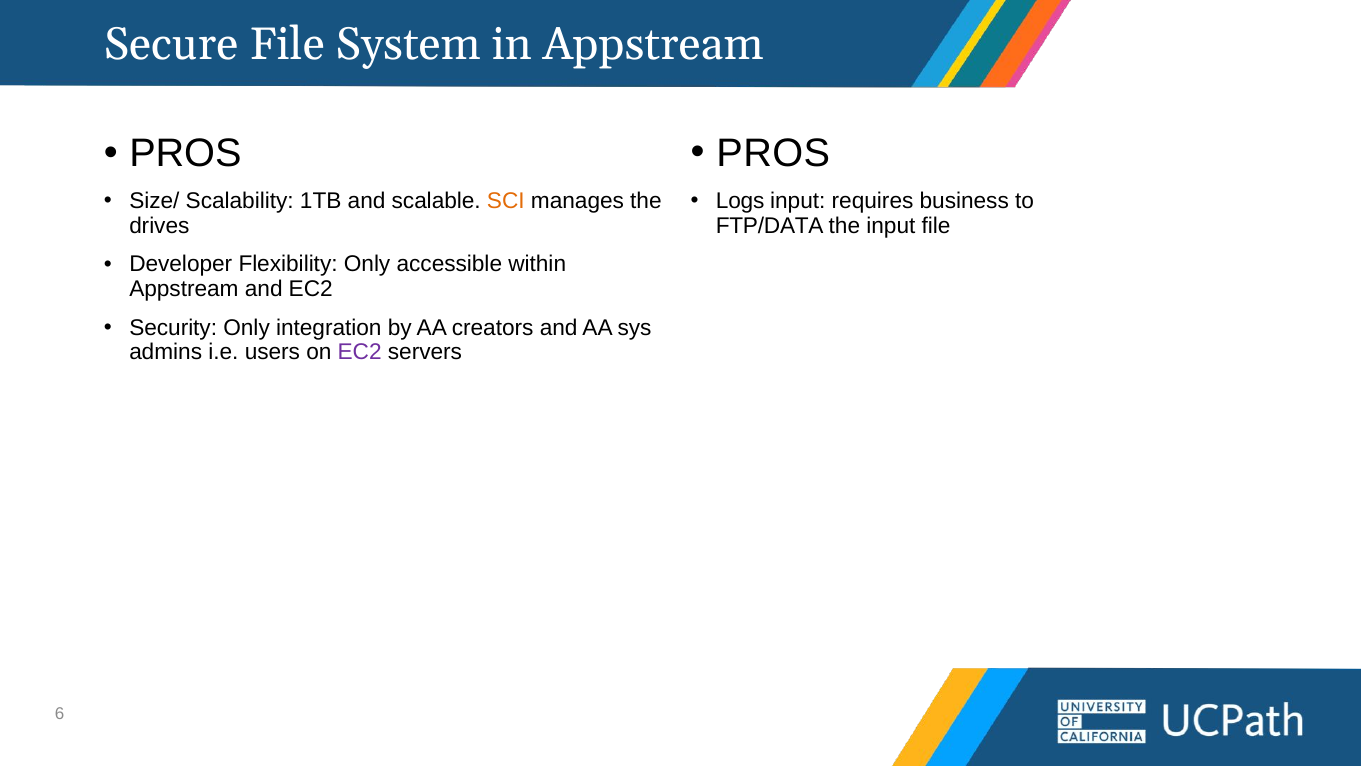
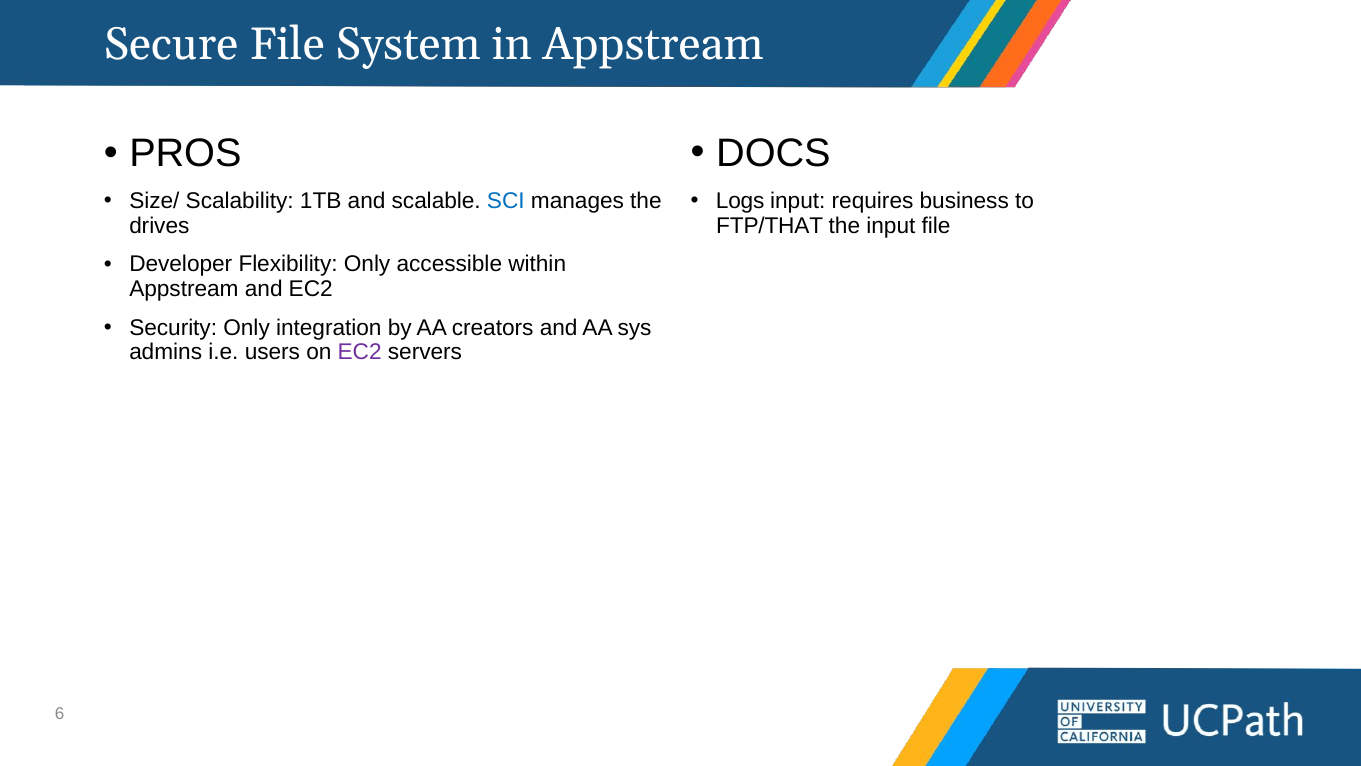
PROS: PROS -> DOCS (773, 153)
SCI colour: orange -> blue (506, 201)
FTP/DATA: FTP/DATA -> FTP/THAT (770, 226)
